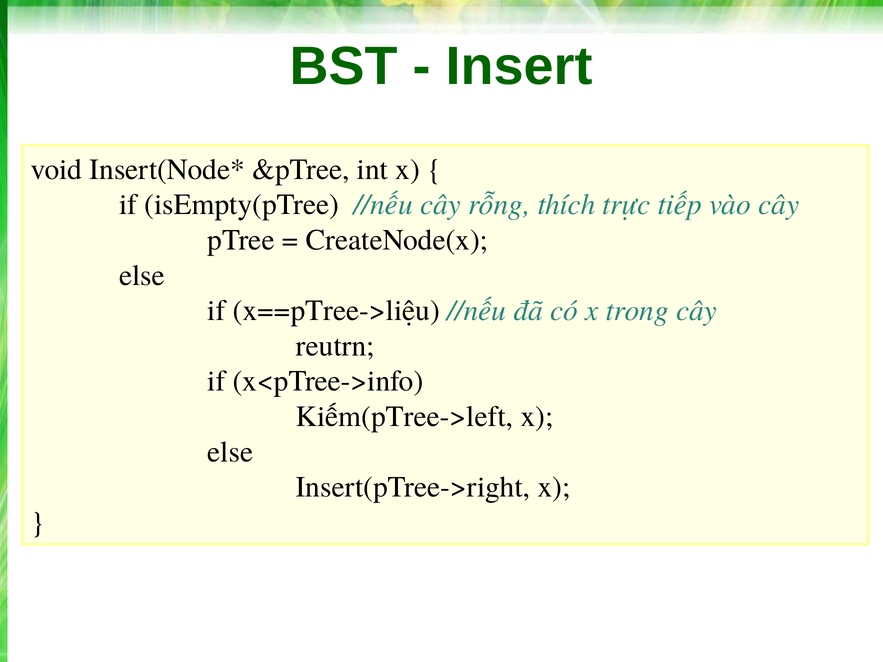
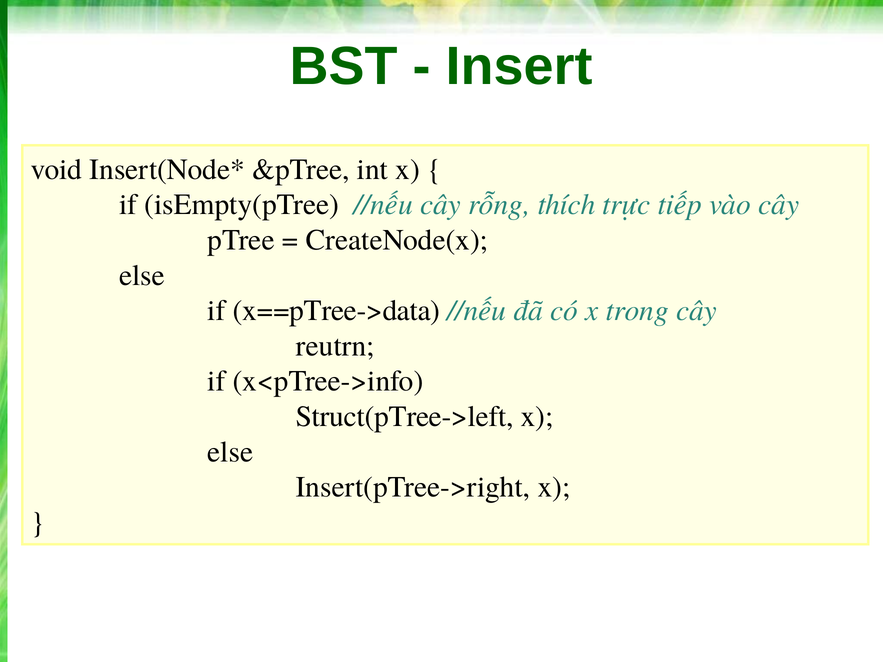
x==pTree->liệu: x==pTree->liệu -> x==pTree->data (337, 311)
Kiếm(pTree->left: Kiếm(pTree->left -> Struct(pTree->left (405, 417)
